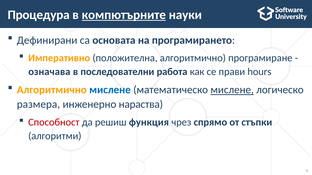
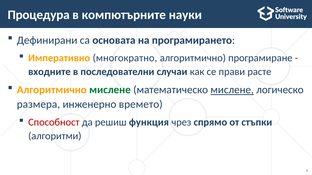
компютърните underline: present -> none (124, 15)
положителна: положителна -> многократно (125, 58)
означава: означава -> входните (49, 72)
работа: работа -> случаи (172, 72)
hours: hours -> расте (259, 72)
мислене colour: blue -> green (110, 90)
нараства: нараства -> времето (141, 105)
